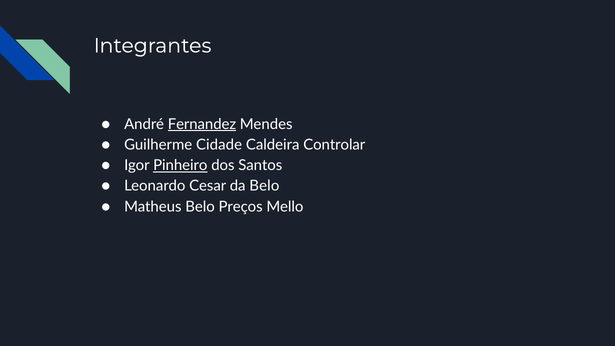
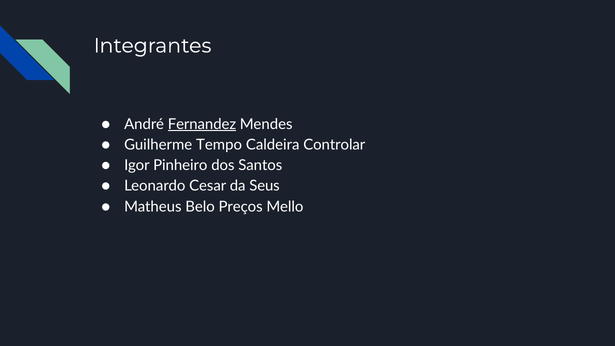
Cidade: Cidade -> Tempo (219, 145)
Pinheiro underline: present -> none (180, 165)
da Belo: Belo -> Seus (265, 186)
